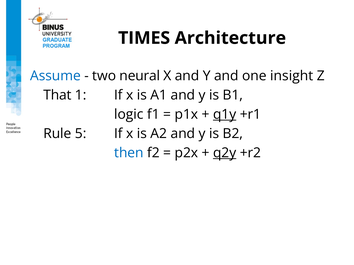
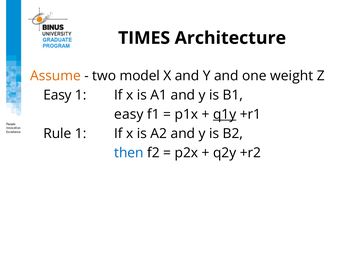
Assume colour: blue -> orange (55, 76)
neural: neural -> model (140, 76)
insight: insight -> weight (292, 76)
That: That -> Easy (57, 95)
logic: logic -> easy (129, 114)
Rule 5: 5 -> 1 (81, 134)
q2y underline: present -> none (225, 153)
